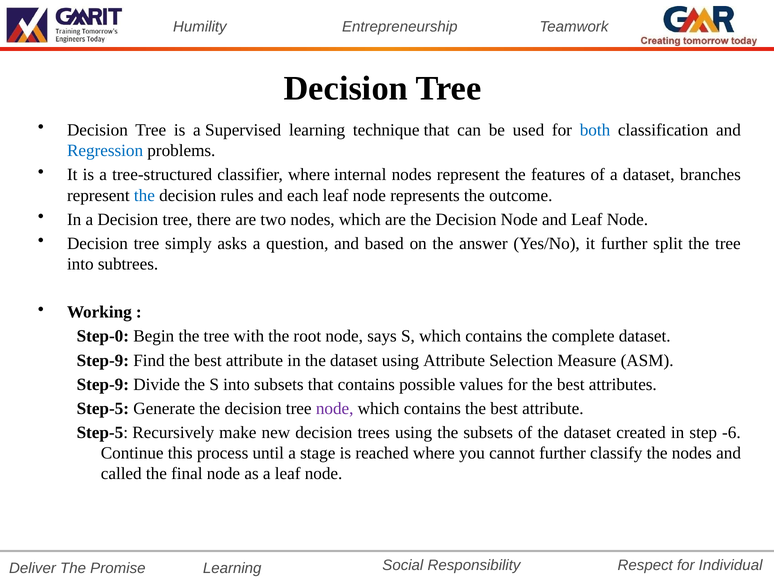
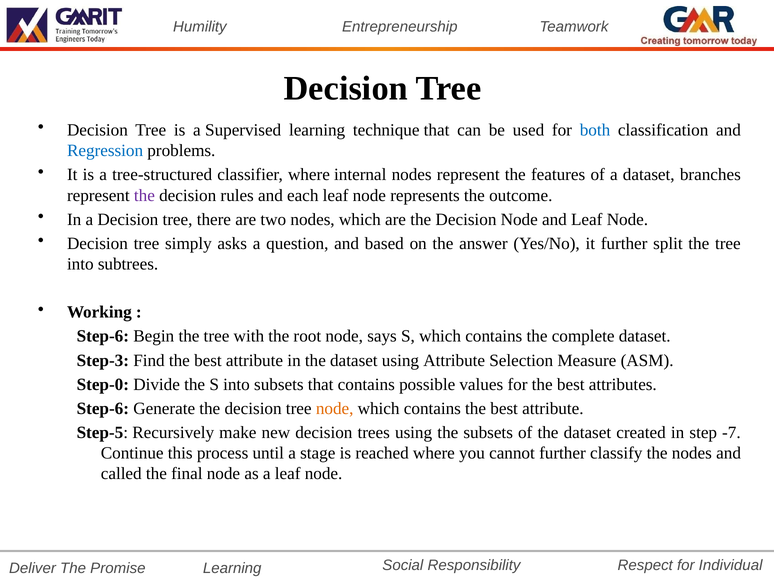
the colour: blue -> purple (144, 196)
Step-0: Step-0 -> Step-6 (103, 337)
Step-9: Step-9 -> Step-3 (103, 361)
Step-9: Step-9 -> Step-0 (103, 385)
Step-5: Step-5 -> Step-6 (103, 409)
node colour: purple -> orange (335, 409)
-6: -6 -> -7 (731, 433)
